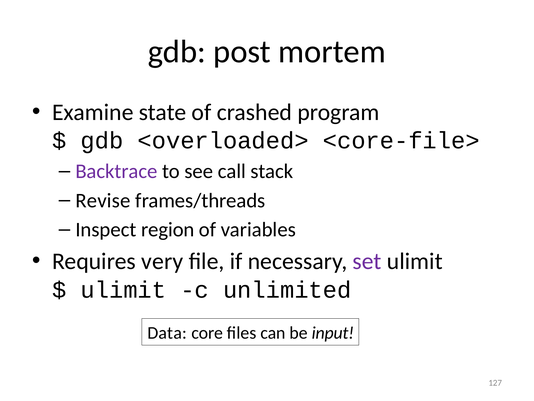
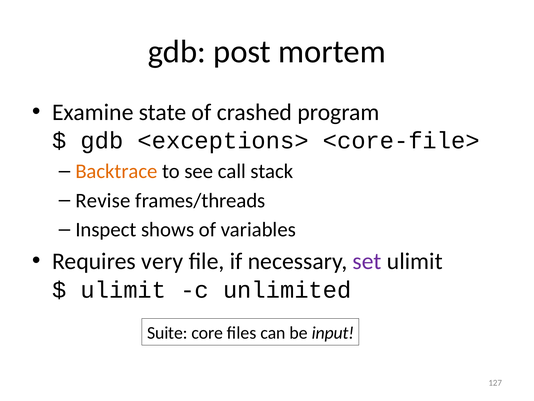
<overloaded>: <overloaded> -> <exceptions> (223, 141)
Backtrace colour: purple -> orange (116, 171)
region: region -> shows (168, 229)
Data: Data -> Suite (167, 333)
